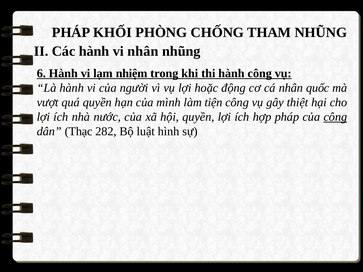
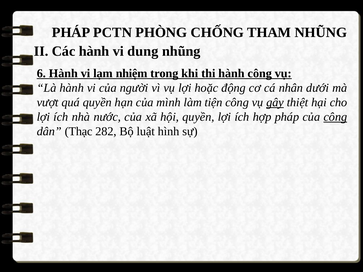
KHỐI: KHỐI -> PCTN (113, 32)
vi nhân: nhân -> dung (143, 51)
quốc: quốc -> dưới (318, 88)
gây underline: none -> present (275, 102)
